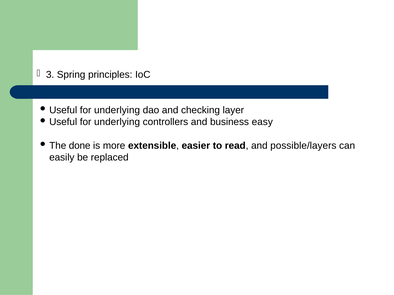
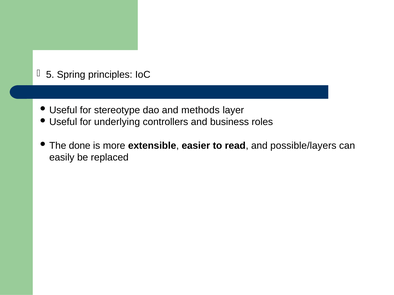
3: 3 -> 5 (50, 75)
underlying: underlying -> stereotype (117, 110)
checking: checking -> methods (200, 110)
easy: easy -> roles (262, 122)
